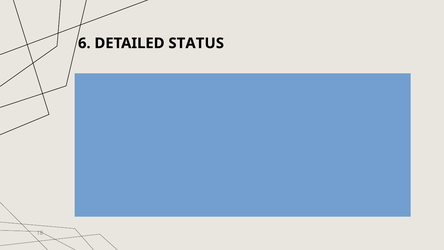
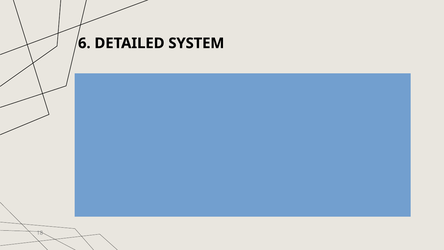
STATUS: STATUS -> SYSTEM (196, 43)
